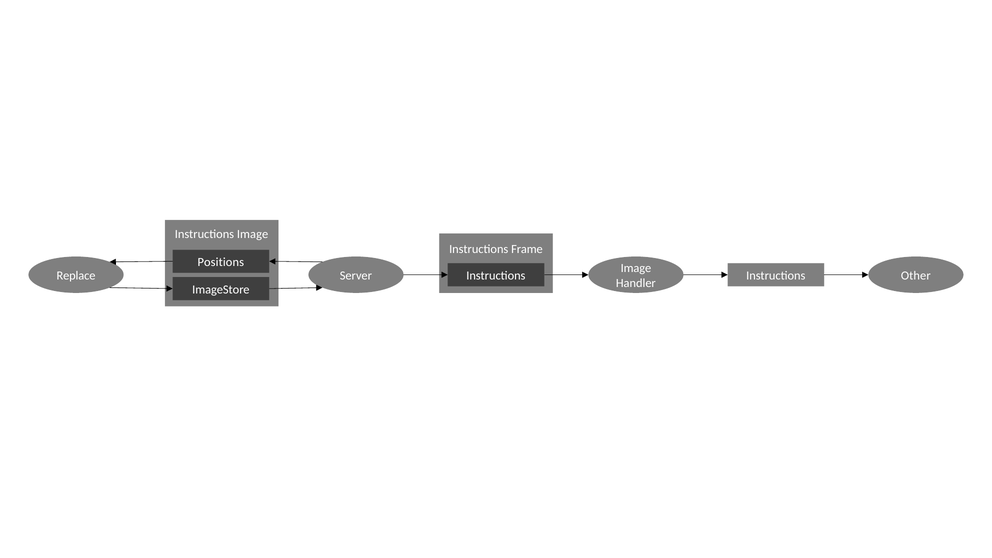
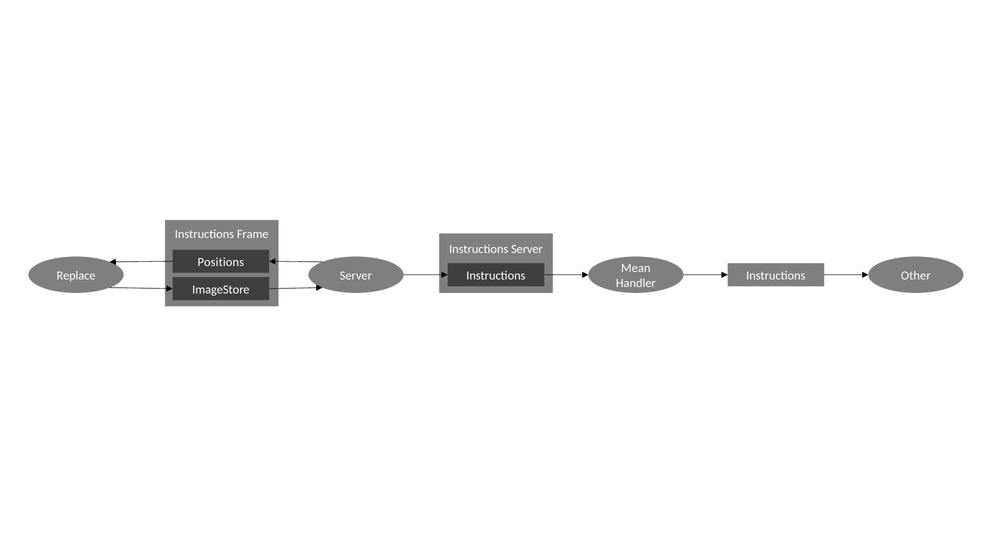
Image: Image -> Frame (253, 234)
Instructions Frame: Frame -> Server (527, 249)
Image: Image -> Mean (636, 268)
